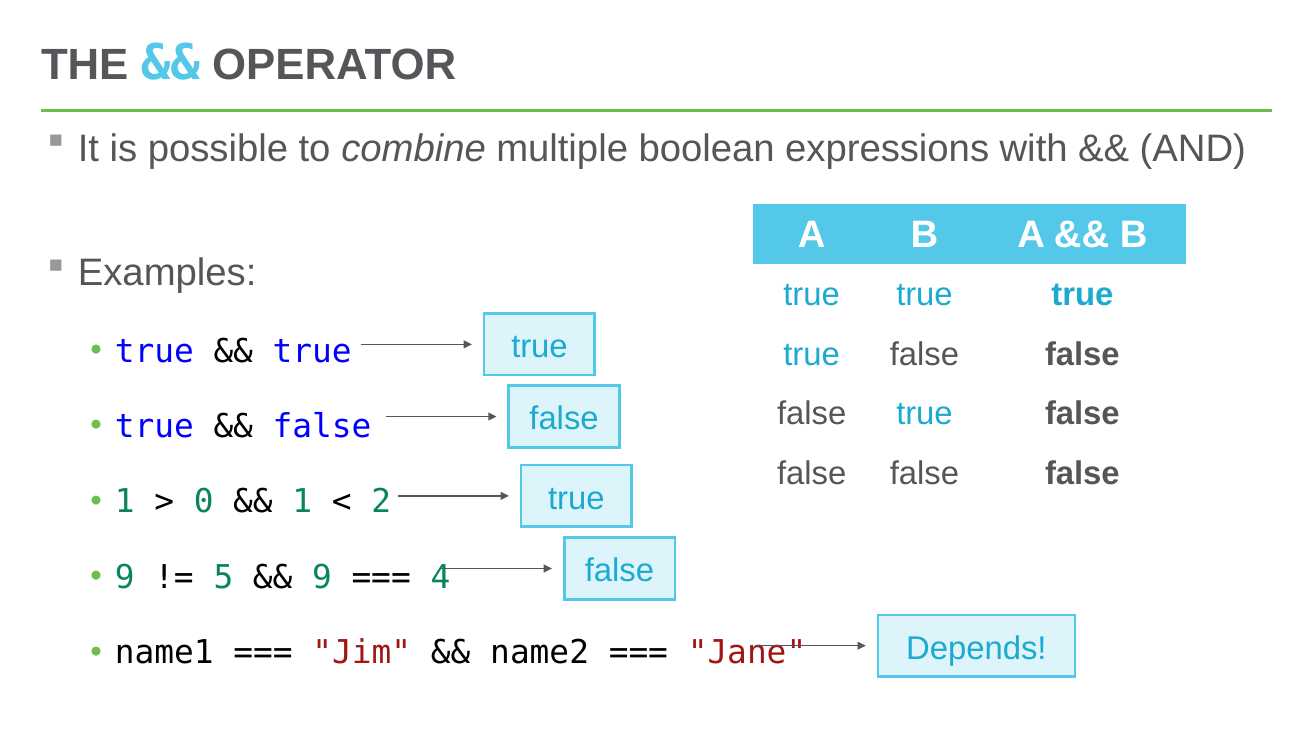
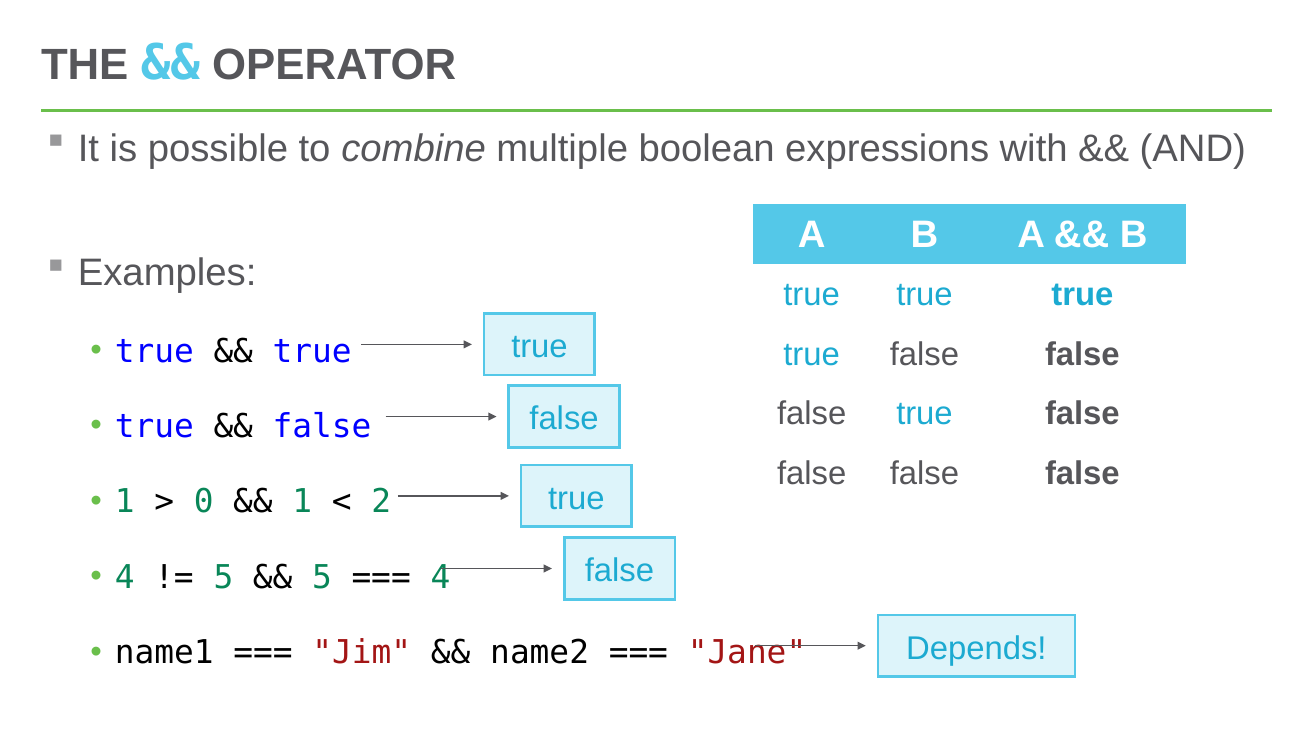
9: 9 -> 4 (125, 578)
9: 9 -> 5 (322, 578)
